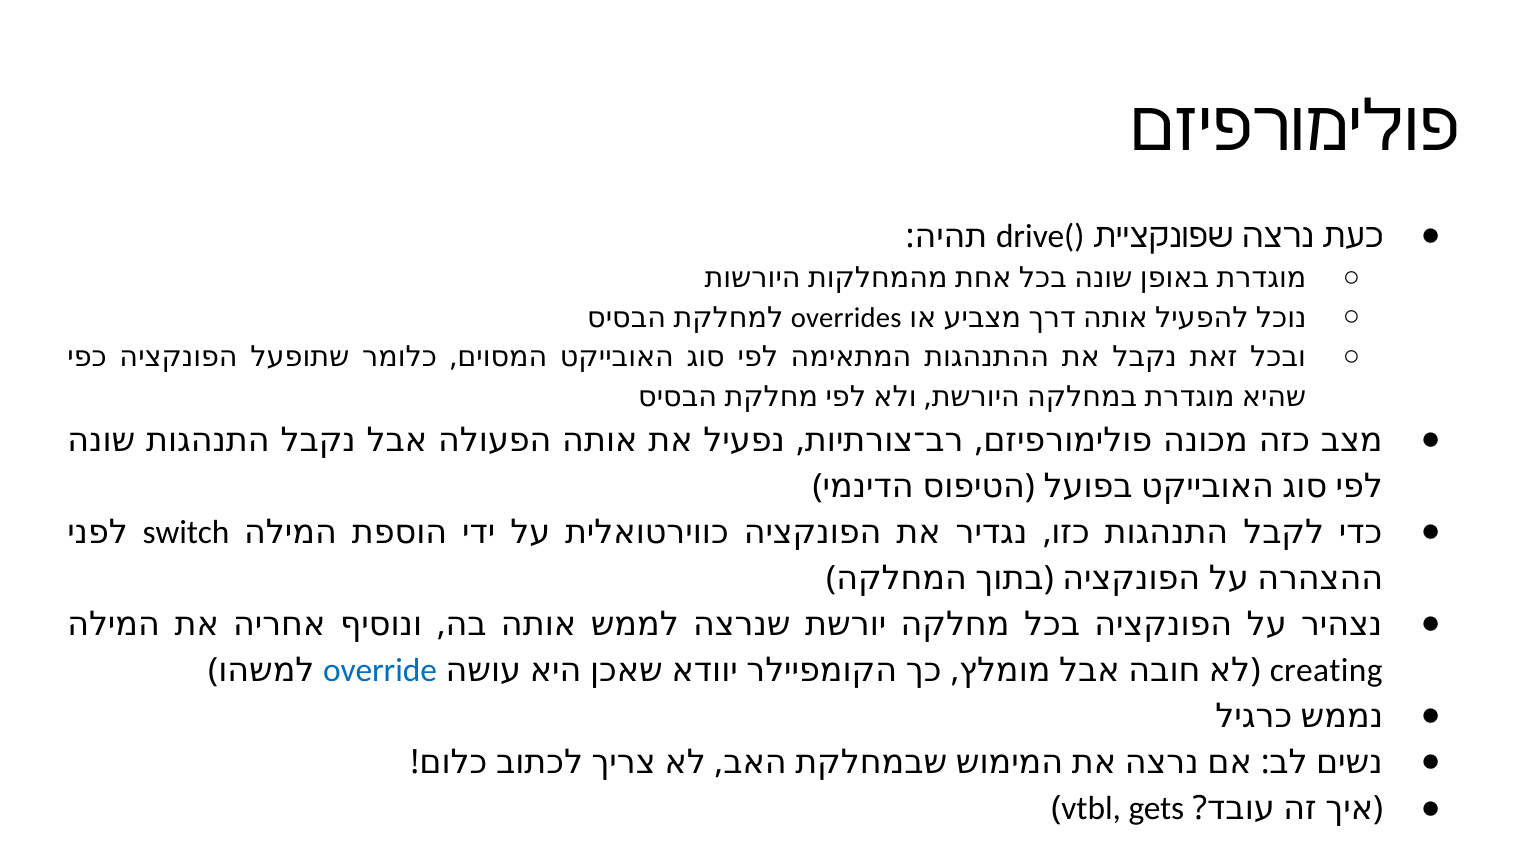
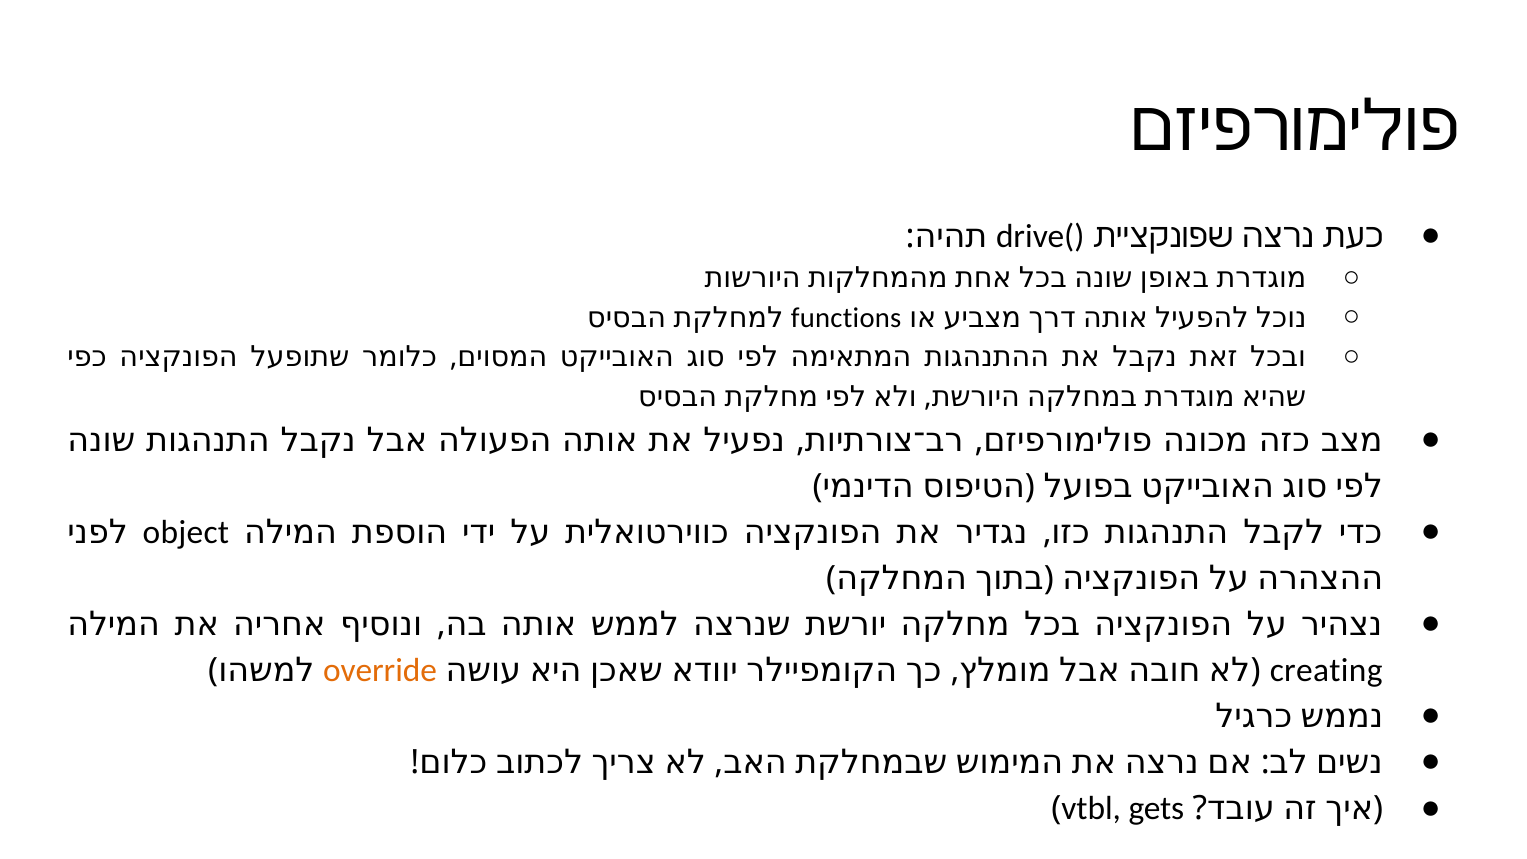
overrides: overrides -> functions (846, 318)
switch: switch -> object (186, 532)
override colour: blue -> orange (380, 671)
